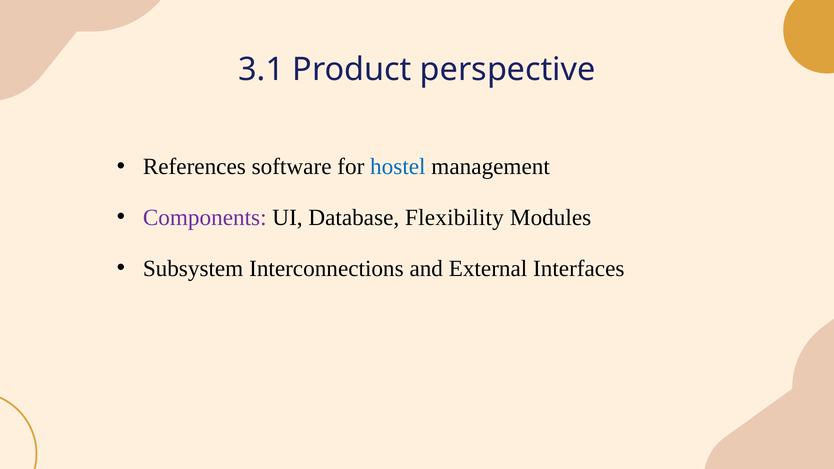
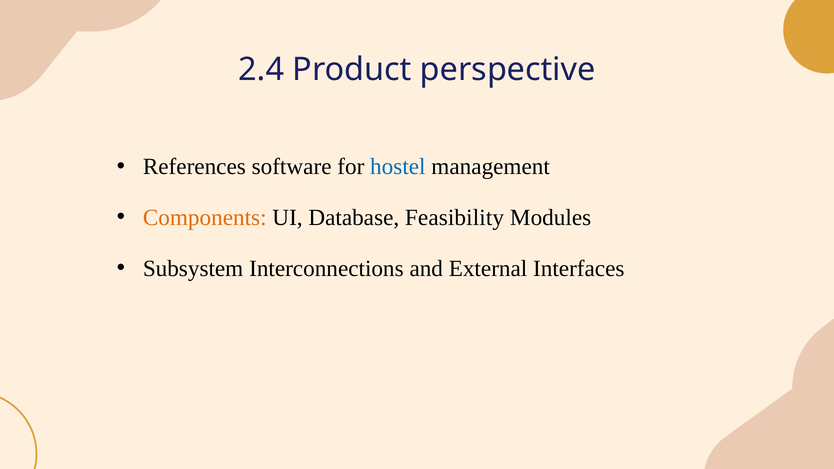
3.1: 3.1 -> 2.4 (261, 70)
Components colour: purple -> orange (205, 218)
Flexibility: Flexibility -> Feasibility (454, 218)
